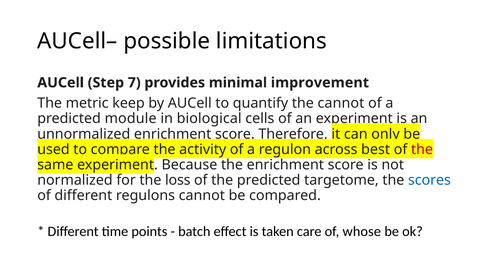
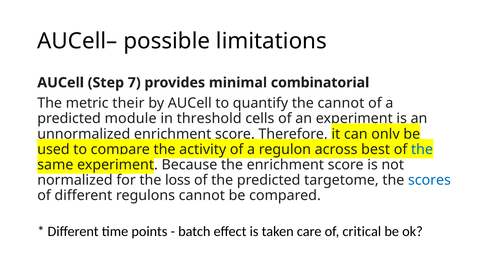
improvement: improvement -> combinatorial (320, 83)
keep: keep -> their (128, 103)
biological: biological -> threshold (209, 119)
the colour: red -> blue (422, 149)
whose: whose -> critical (362, 232)
